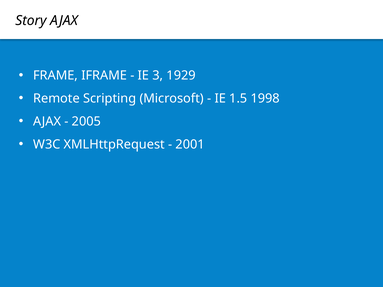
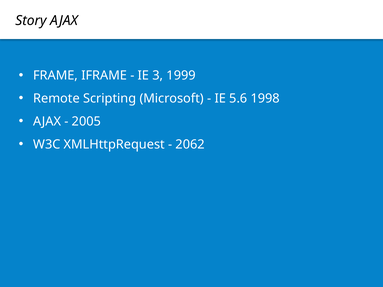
1929: 1929 -> 1999 (181, 76)
1.5: 1.5 -> 5.6 (238, 99)
2001: 2001 -> 2062 (190, 145)
